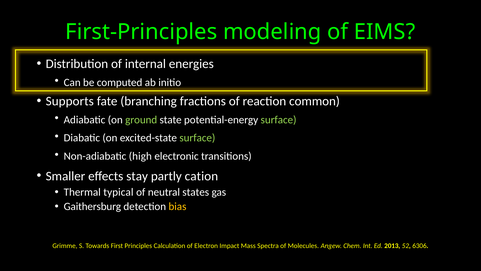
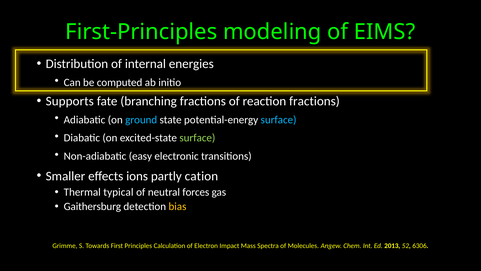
reaction common: common -> fractions (314, 101)
ground colour: light green -> light blue (141, 120)
surface colour: light green -> light blue (279, 120)
high: high -> easy (140, 156)
stay: stay -> ions (137, 176)
states: states -> forces (196, 192)
